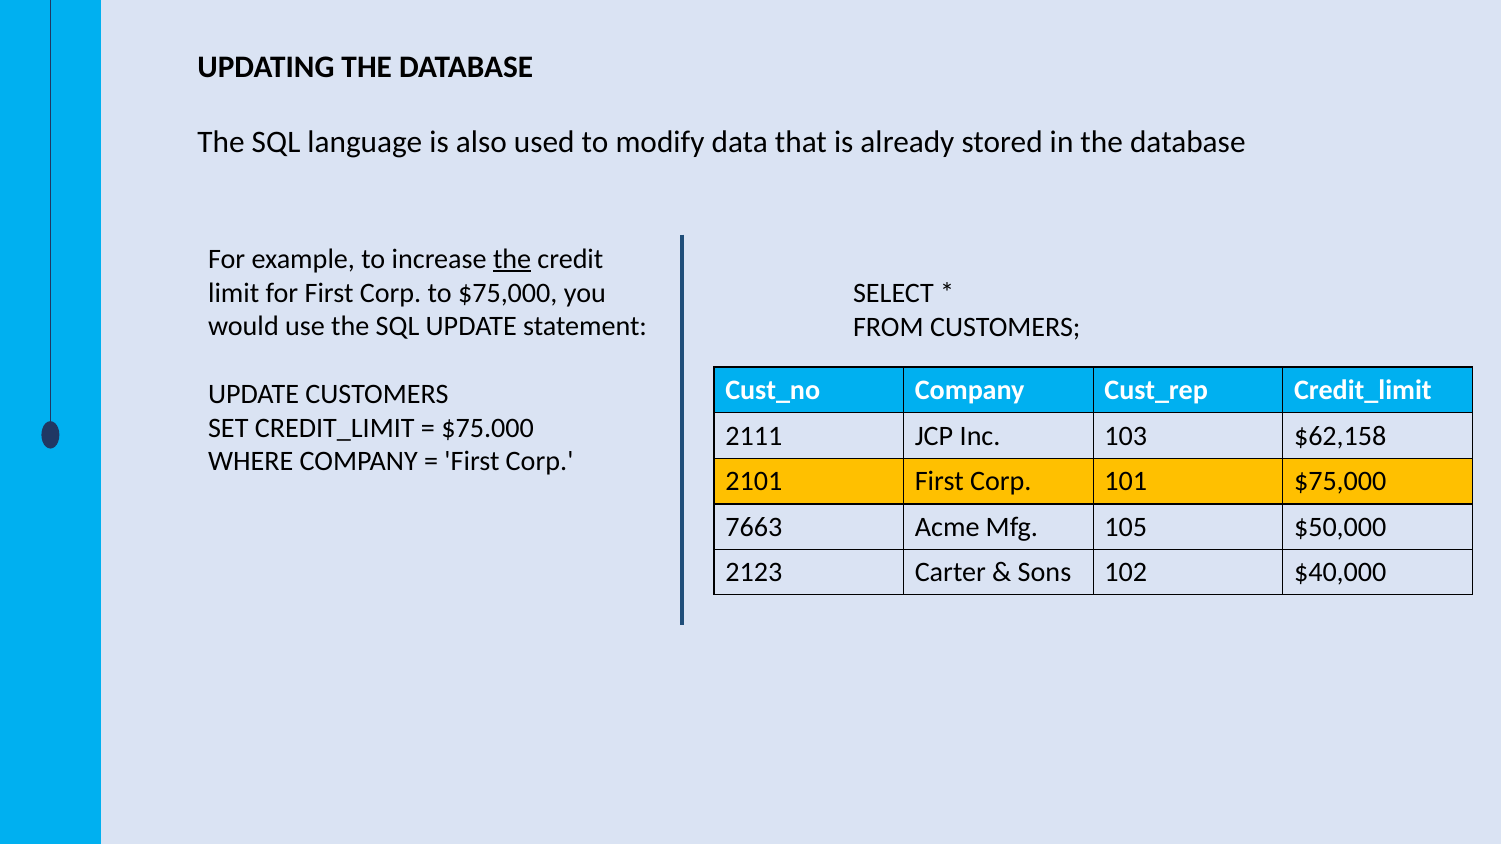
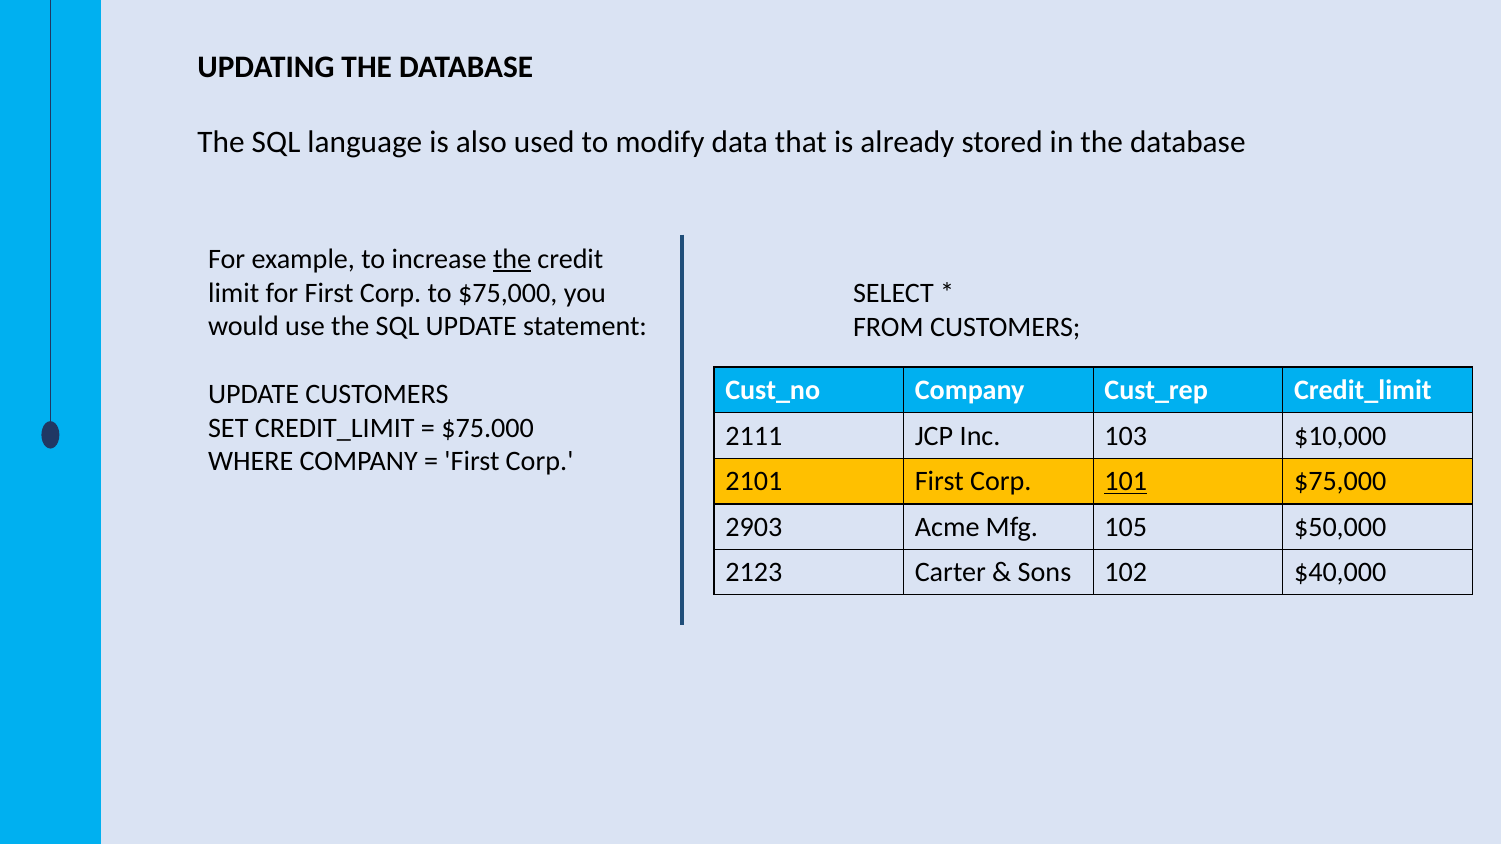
$62,158: $62,158 -> $10,000 (1340, 436)
101 underline: none -> present (1126, 482)
7663: 7663 -> 2903 (754, 527)
